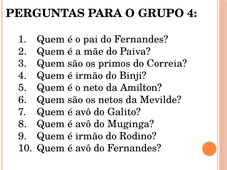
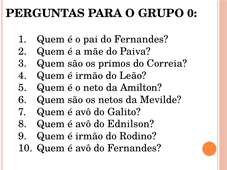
GRUPO 4: 4 -> 0 (192, 13)
Binji: Binji -> Leão (133, 76)
Muginga: Muginga -> Ednilson (131, 124)
